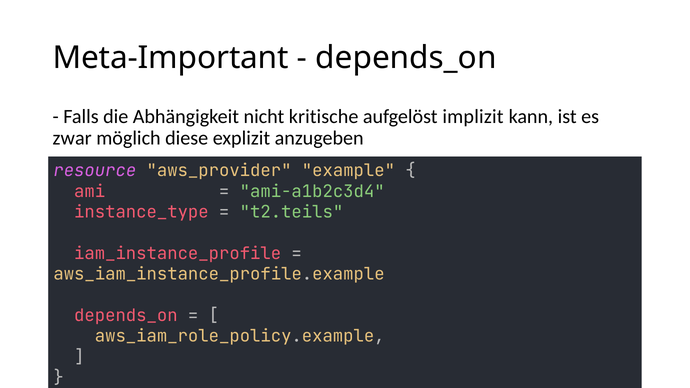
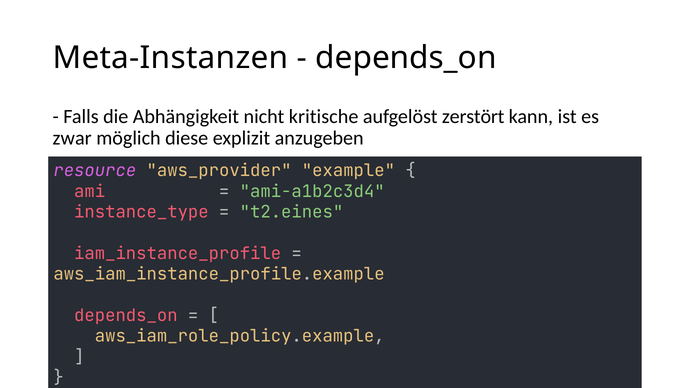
Meta-Important: Meta-Important -> Meta-Instanzen (171, 58)
implizit: implizit -> zerstört (473, 117)
t2.teils: t2.teils -> t2.eines (291, 212)
